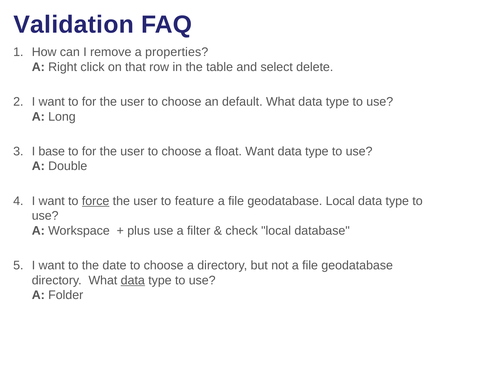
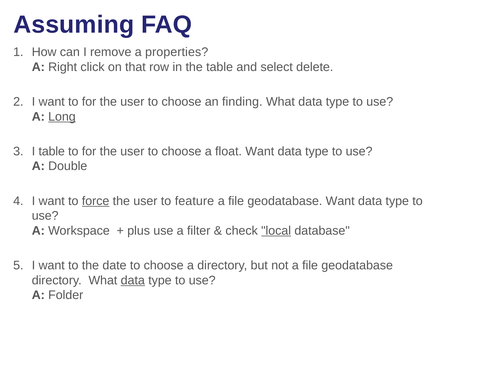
Validation: Validation -> Assuming (74, 24)
default: default -> finding (242, 102)
Long underline: none -> present (62, 116)
I base: base -> table (52, 151)
geodatabase Local: Local -> Want (340, 201)
local underline: none -> present (276, 230)
